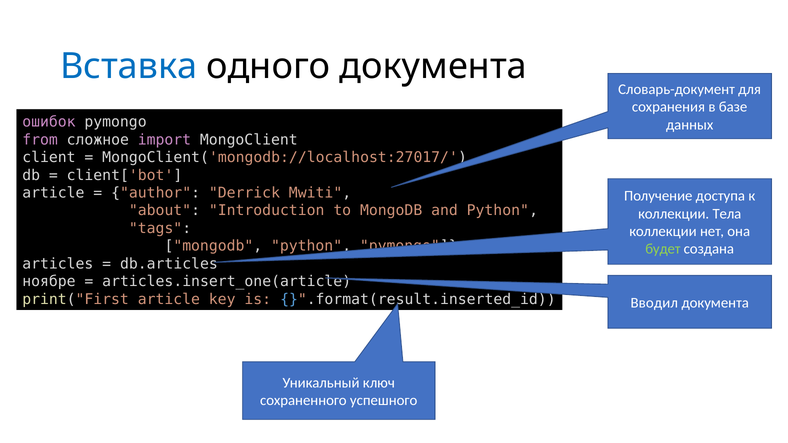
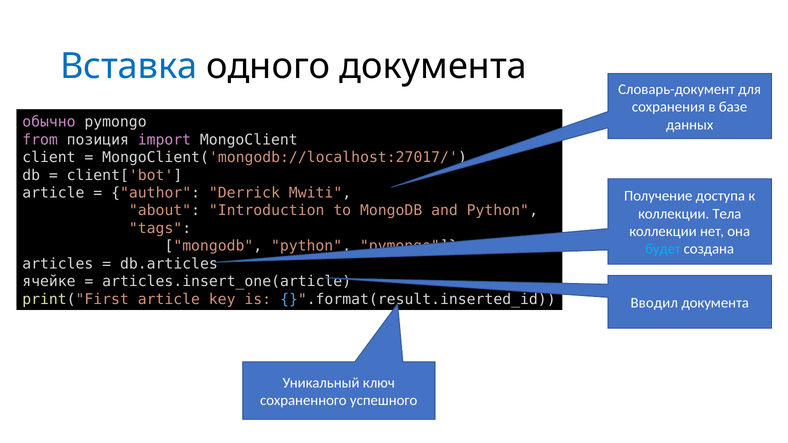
ошибок: ошибок -> обычно (49, 122)
сложное: сложное -> позиция (98, 140)
будет colour: light green -> light blue (663, 249)
ноябре: ноябре -> ячейке (49, 282)
